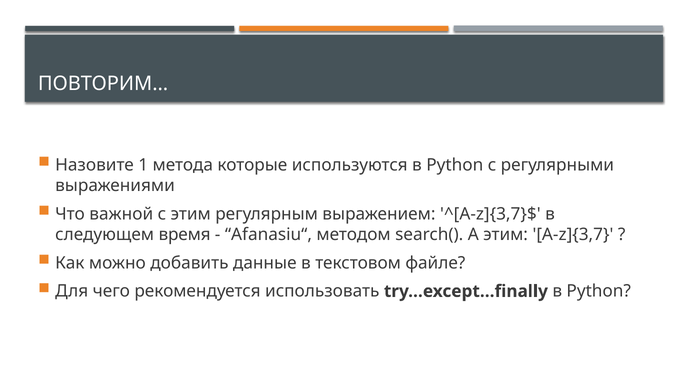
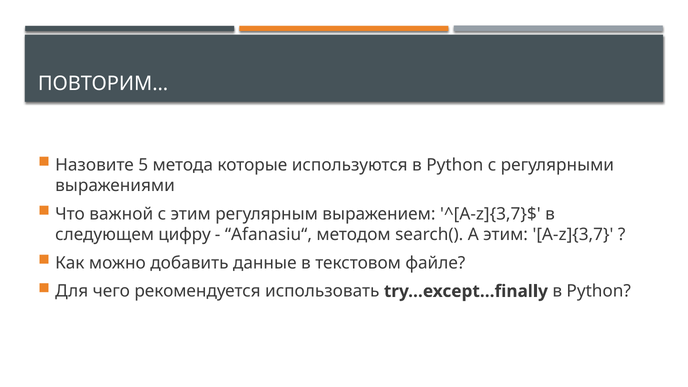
1: 1 -> 5 (143, 165)
время: время -> цифру (185, 234)
